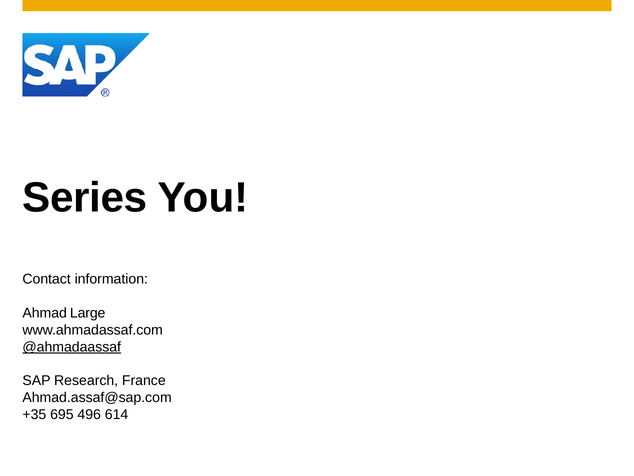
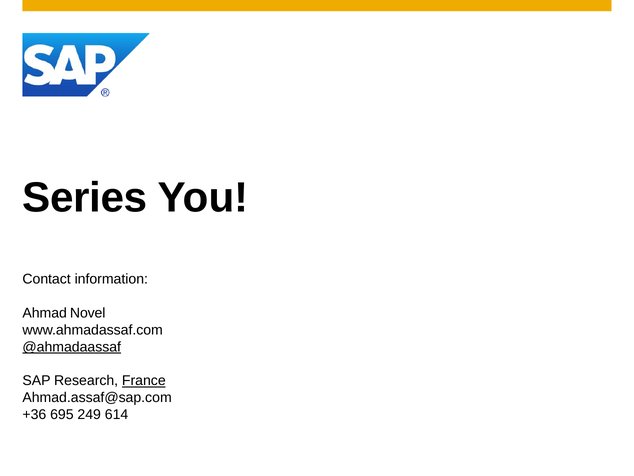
Large: Large -> Novel (88, 313)
France underline: none -> present (144, 380)
+35: +35 -> +36 (34, 414)
496: 496 -> 249 (89, 414)
